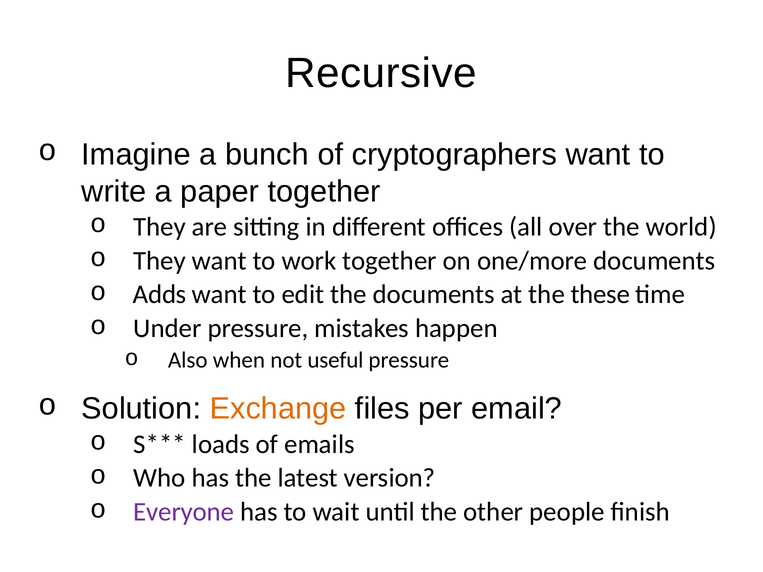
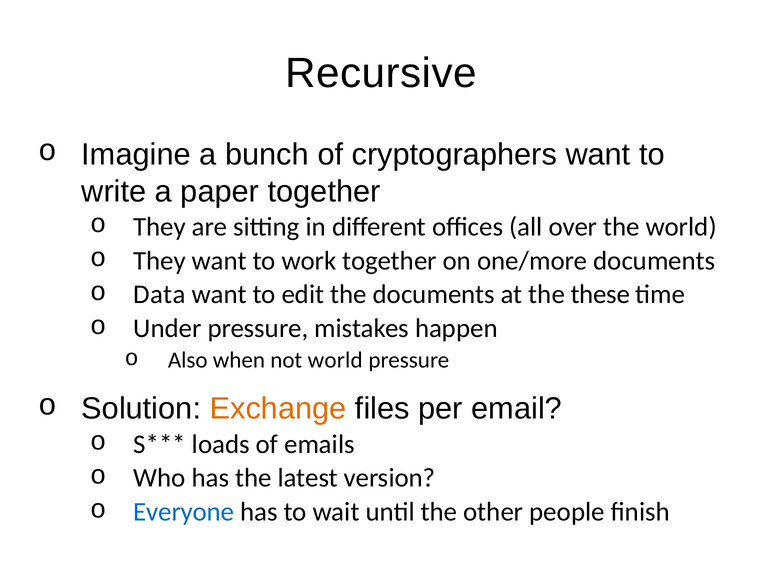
Adds: Adds -> Data (159, 295)
not useful: useful -> world (335, 360)
Everyone colour: purple -> blue (184, 512)
